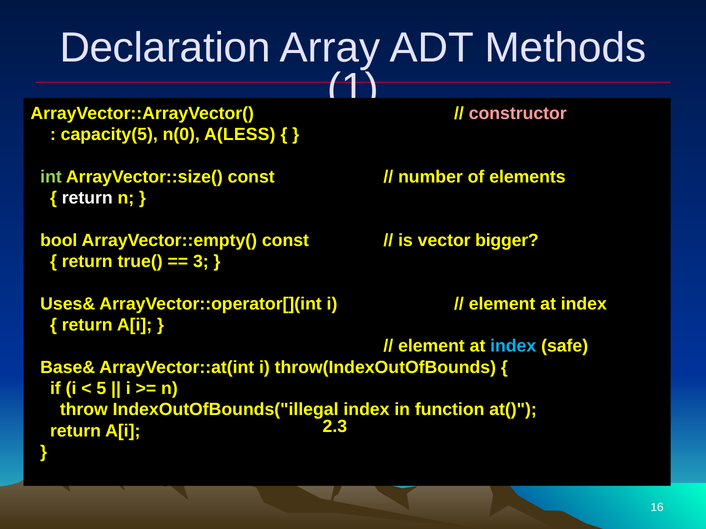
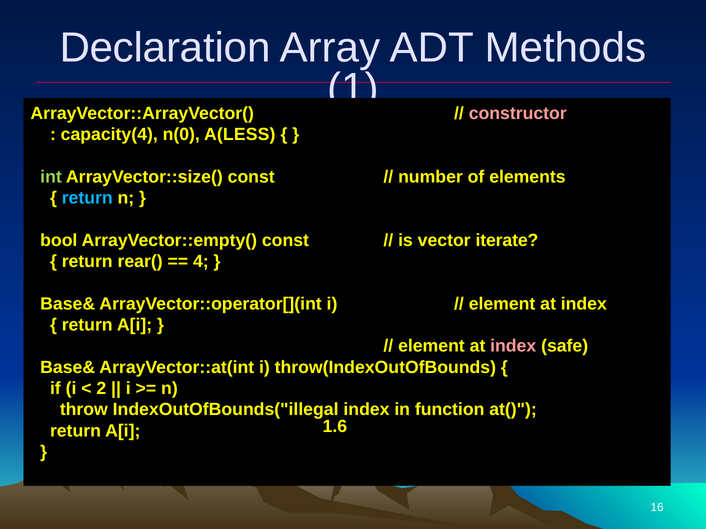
capacity(5: capacity(5 -> capacity(4 (109, 135)
return colour: white -> light blue (87, 198)
bigger: bigger -> iterate (507, 240)
true(: true( -> rear( (140, 262)
3: 3 -> 4 (201, 262)
Uses&: Uses& -> Base& (68, 304)
index colour: light blue -> pink (513, 346)
5: 5 -> 2 (101, 389)
2.3: 2.3 -> 1.6 (335, 427)
